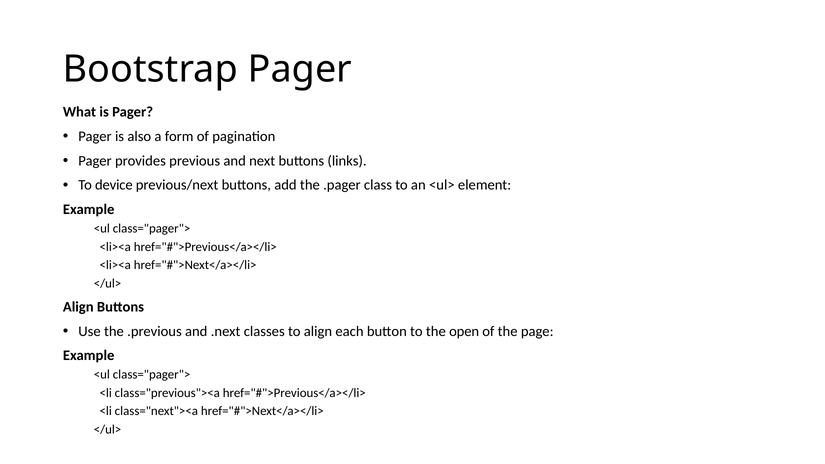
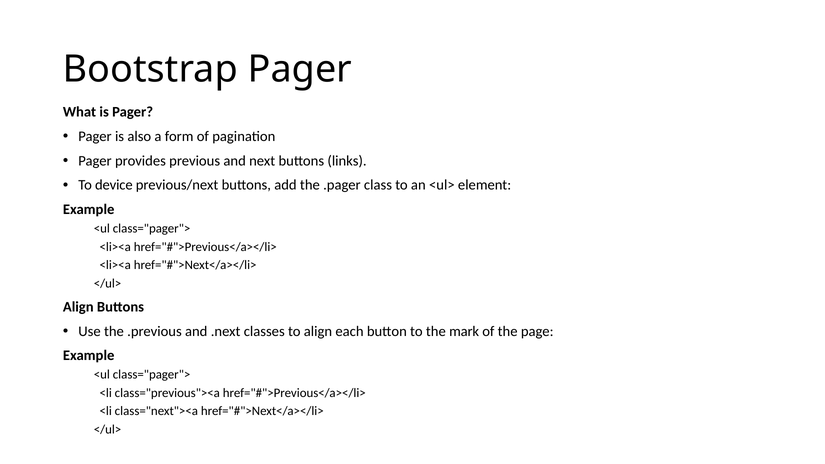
open: open -> mark (464, 331)
